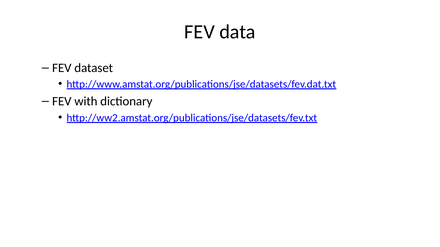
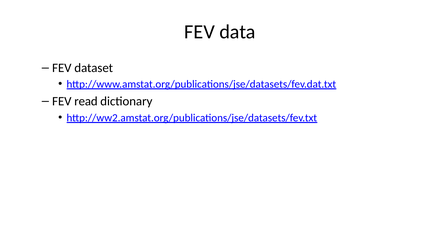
with: with -> read (86, 102)
